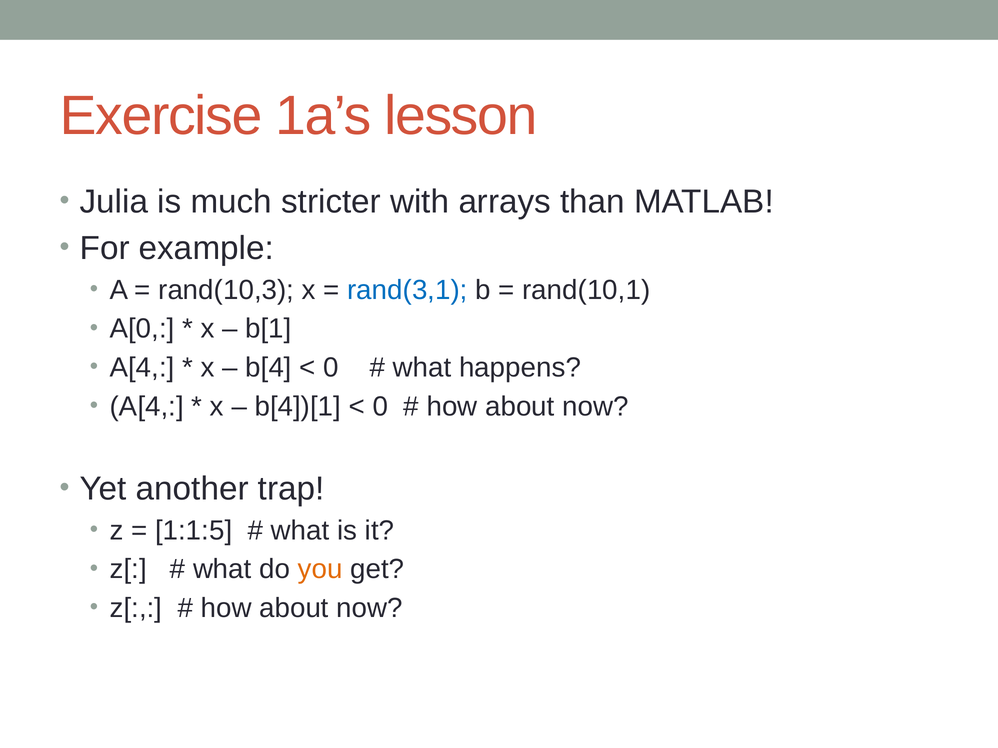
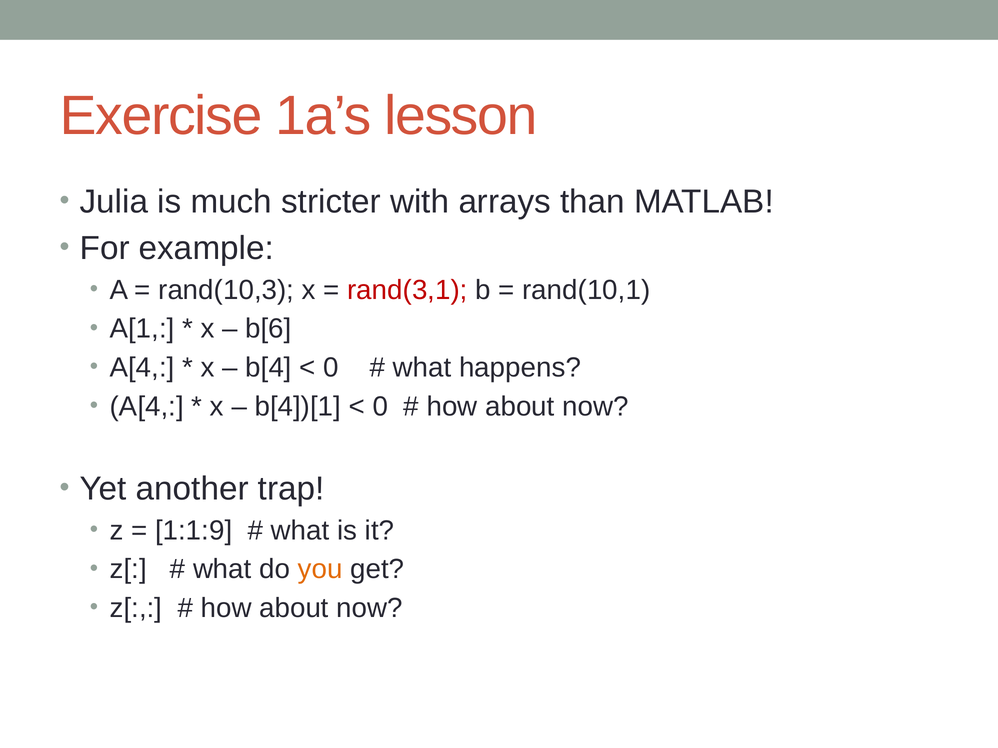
rand(3,1 colour: blue -> red (407, 290)
A[0: A[0 -> A[1 (142, 329)
b[1: b[1 -> b[6 (268, 329)
1:1:5: 1:1:5 -> 1:1:9 (194, 531)
